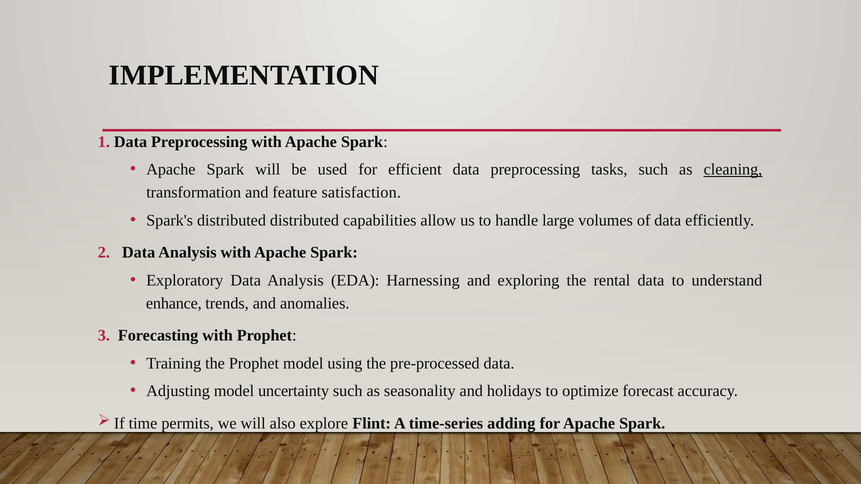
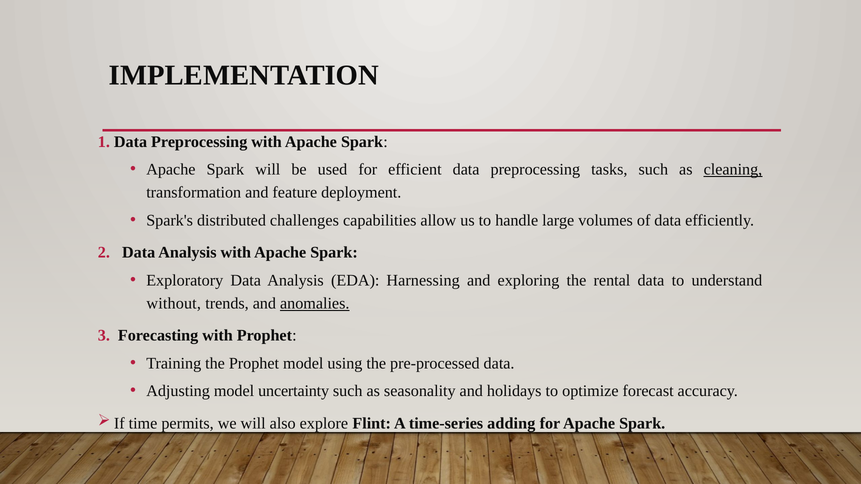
satisfaction: satisfaction -> deployment (361, 193)
distributed distributed: distributed -> challenges (304, 220)
enhance: enhance -> without (174, 304)
anomalies underline: none -> present (315, 304)
